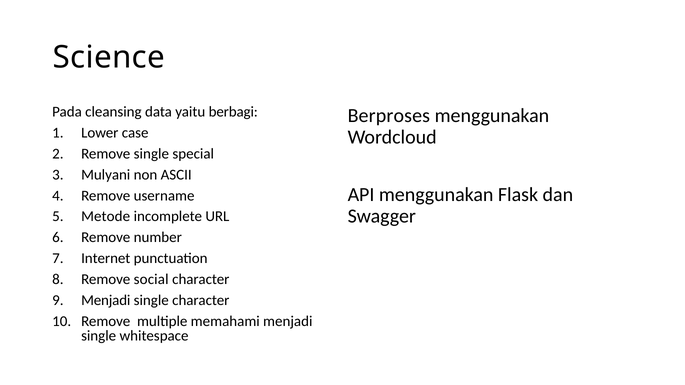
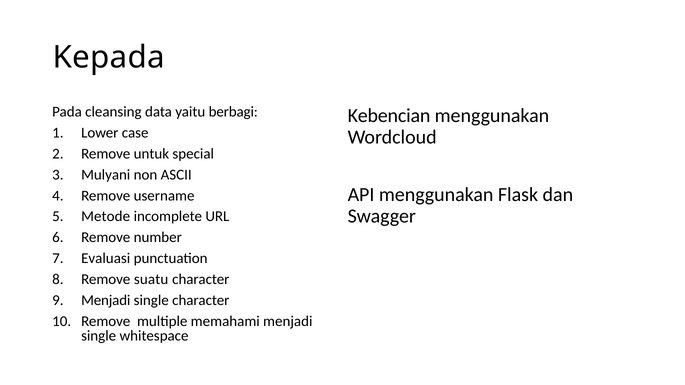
Science: Science -> Kepada (109, 58)
Berproses: Berproses -> Kebencian (389, 116)
Remove single: single -> untuk (151, 154)
Internet: Internet -> Evaluasi (106, 259)
social: social -> suatu (151, 280)
